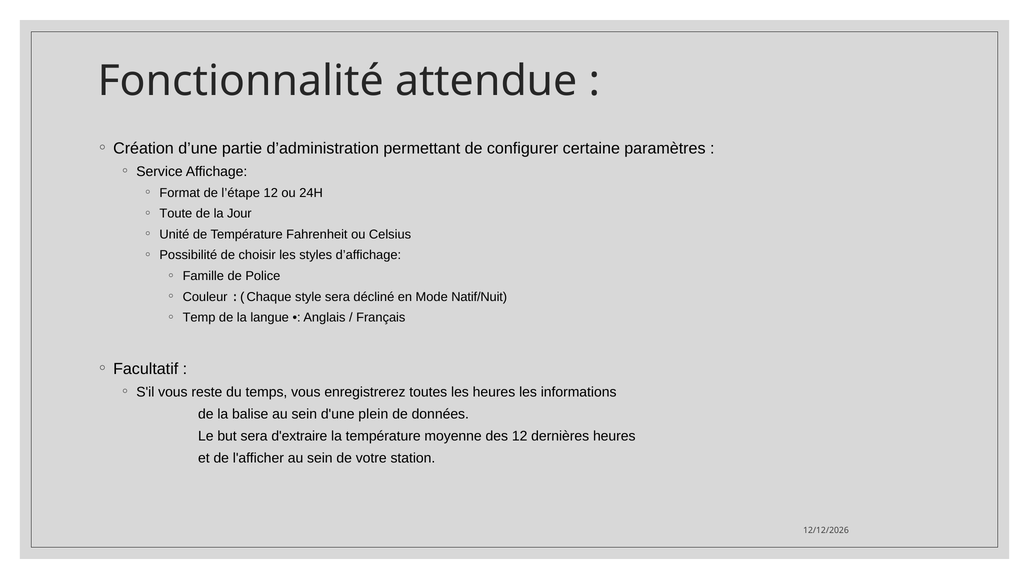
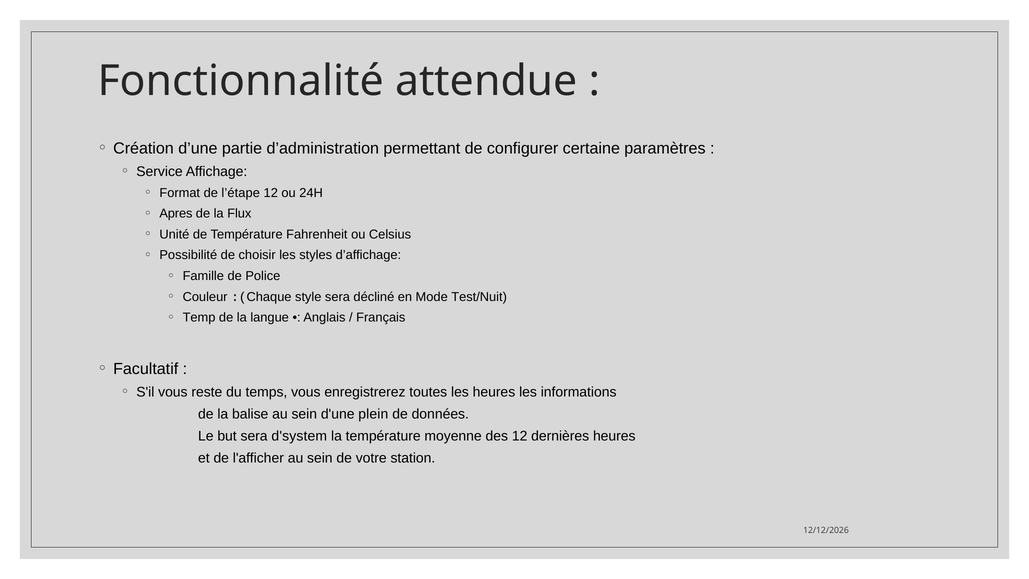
Toute: Toute -> Apres (176, 214)
Jour: Jour -> Flux (239, 214)
Natif/Nuit: Natif/Nuit -> Test/Nuit (479, 297)
d'extraire: d'extraire -> d'system (299, 436)
